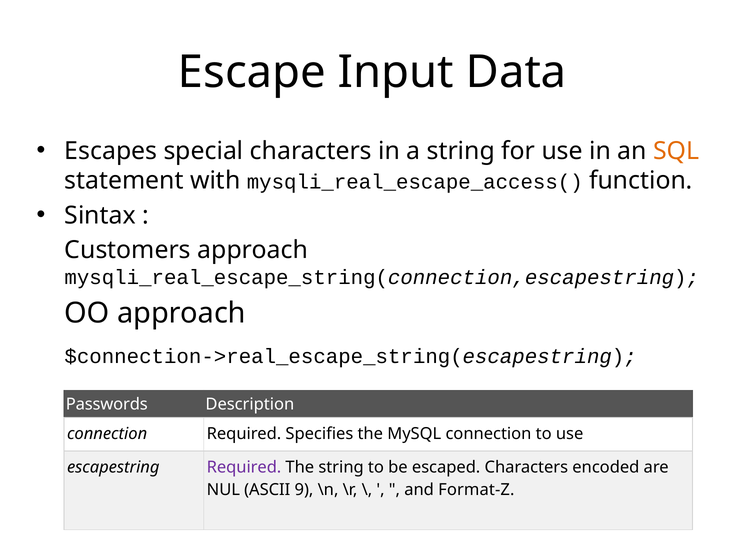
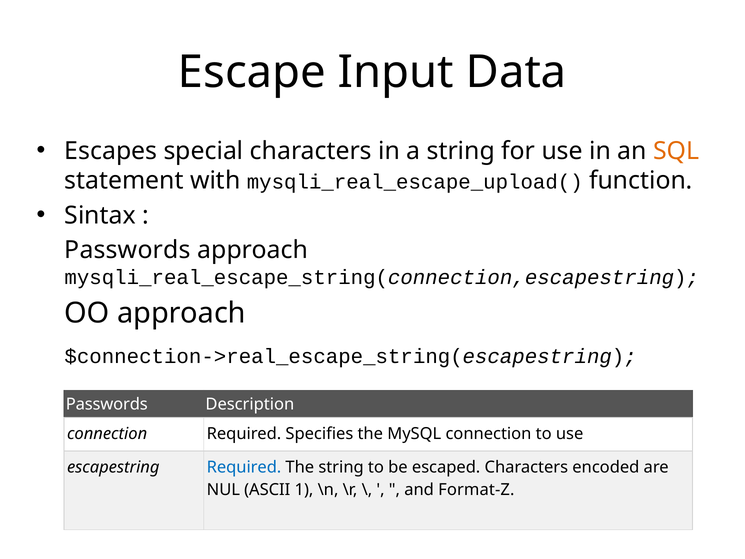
mysqli_real_escape_access(: mysqli_real_escape_access( -> mysqli_real_escape_upload( (415, 182)
Customers: Customers -> Passwords (128, 250)
Required colour: purple -> blue (244, 467)
9: 9 -> 1 (304, 490)
